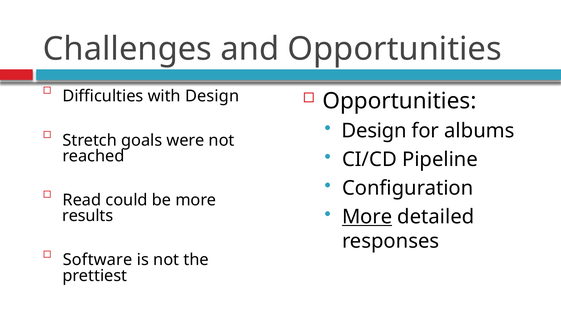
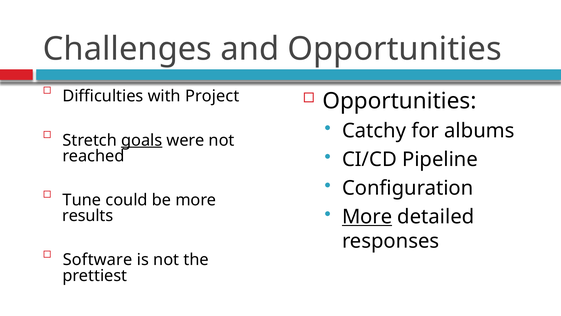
with Design: Design -> Project (212, 96)
Design: Design -> Catchy (374, 131)
goals underline: none -> present (142, 140)
Read: Read -> Tune (82, 200)
